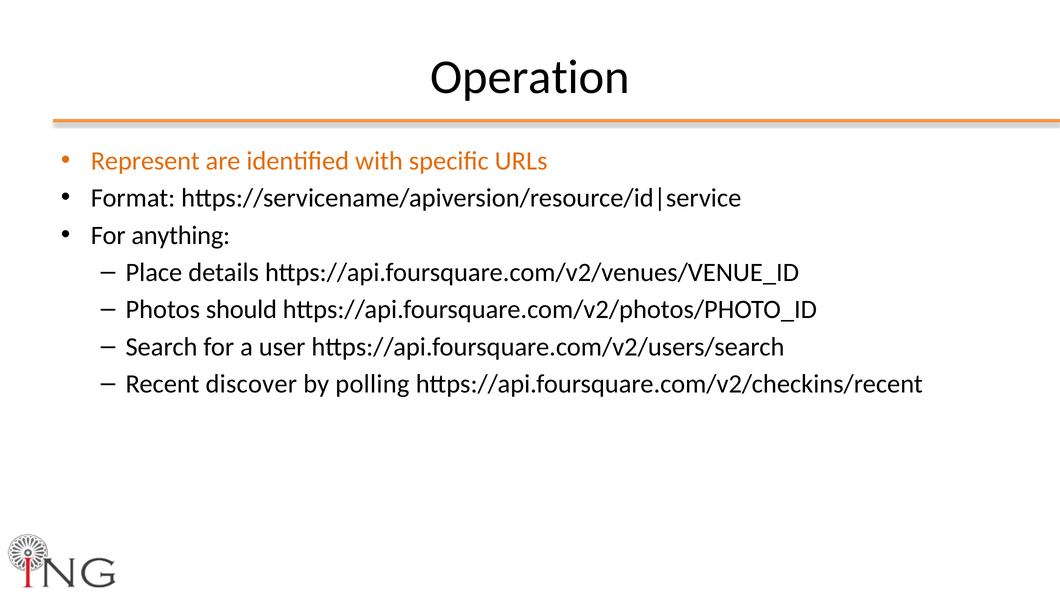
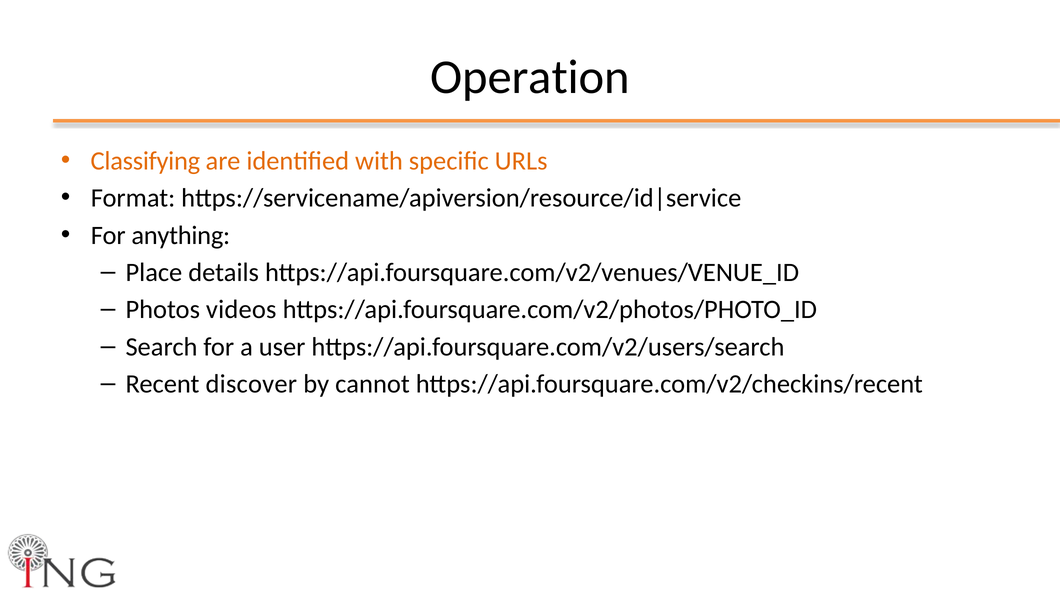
Represent: Represent -> Classifying (145, 161)
should: should -> videos (241, 309)
polling: polling -> cannot (372, 383)
